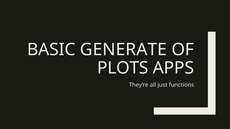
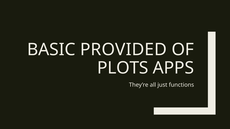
GENERATE: GENERATE -> PROVIDED (123, 50)
